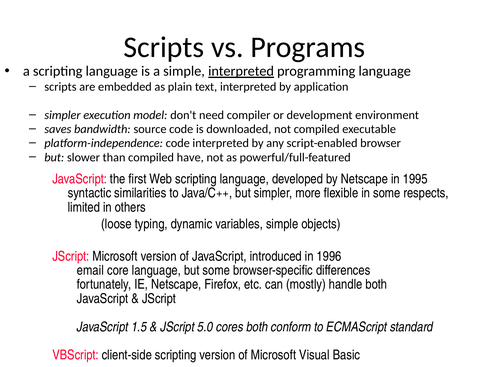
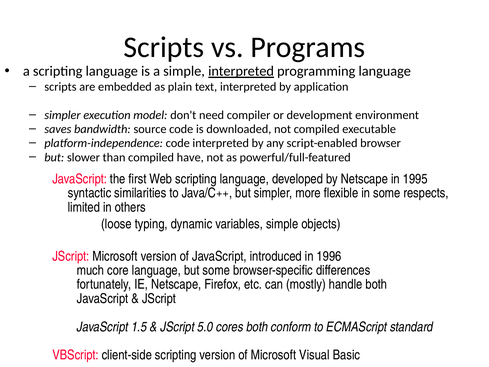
email: email -> much (90, 270)
